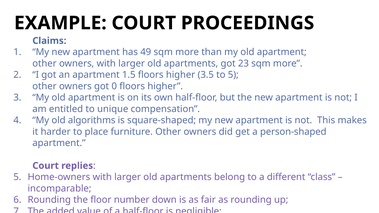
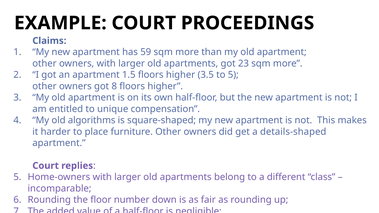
49: 49 -> 59 (146, 52)
got 0: 0 -> 8 (114, 86)
person-shaped: person-shaped -> details-shaped (293, 132)
